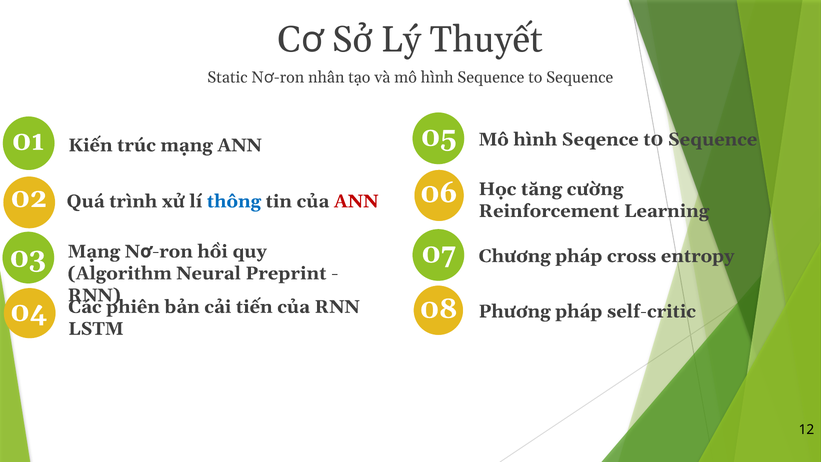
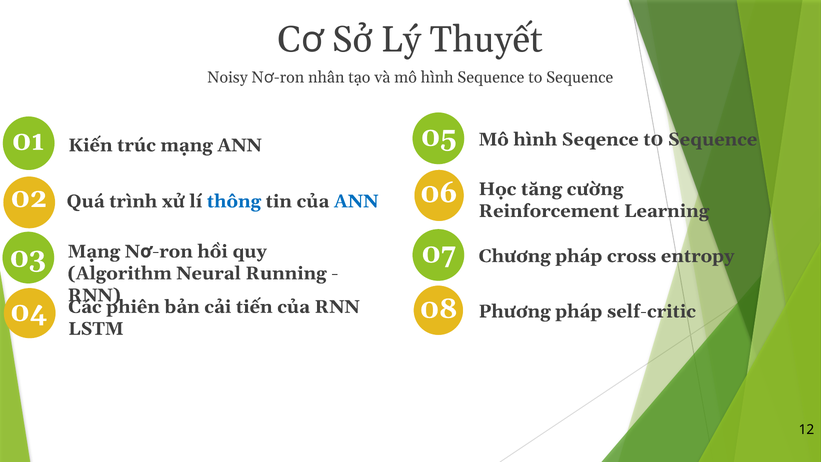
Static: Static -> Noisy (227, 78)
ANN colour: red -> blue (356, 201)
Preprint: Preprint -> Running (286, 273)
